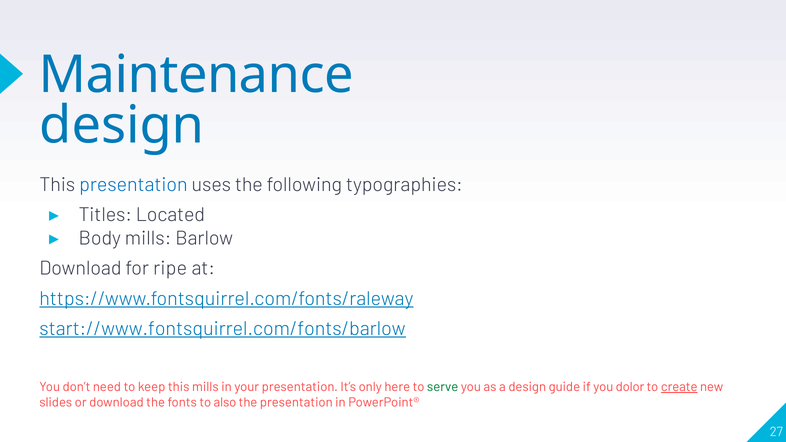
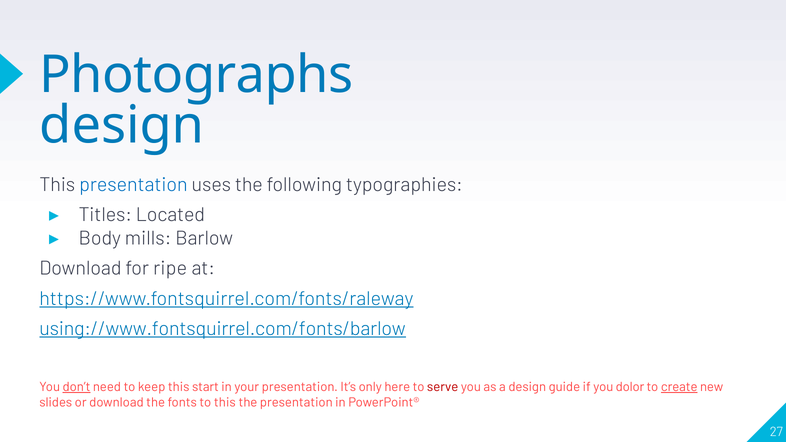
Maintenance: Maintenance -> Photographs (196, 75)
start://www.fontsquirrel.com/fonts/barlow: start://www.fontsquirrel.com/fonts/barlow -> using://www.fontsquirrel.com/fonts/barlow (223, 329)
don’t underline: none -> present (76, 387)
this mills: mills -> start (205, 387)
serve colour: green -> red (443, 387)
to also: also -> this (225, 403)
